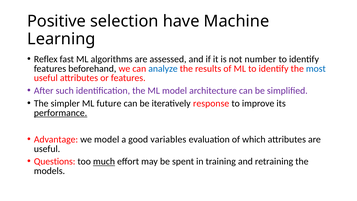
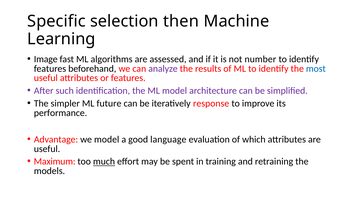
Positive: Positive -> Specific (56, 21)
have: have -> then (181, 21)
Reflex: Reflex -> Image (46, 59)
analyze colour: blue -> purple (163, 69)
performance underline: present -> none (61, 113)
variables: variables -> language (168, 139)
Questions: Questions -> Maximum (55, 161)
